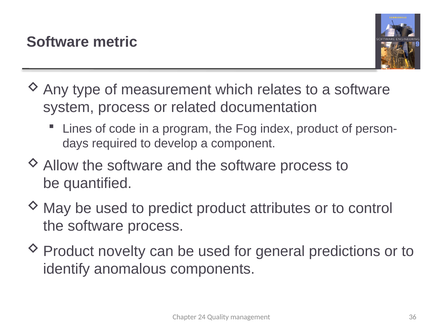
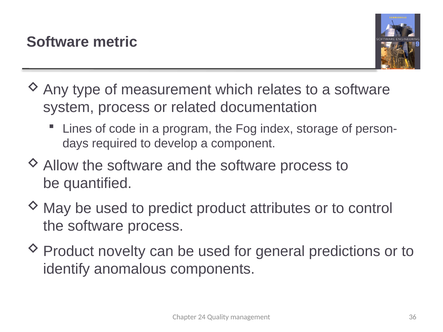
index product: product -> storage (317, 129)
